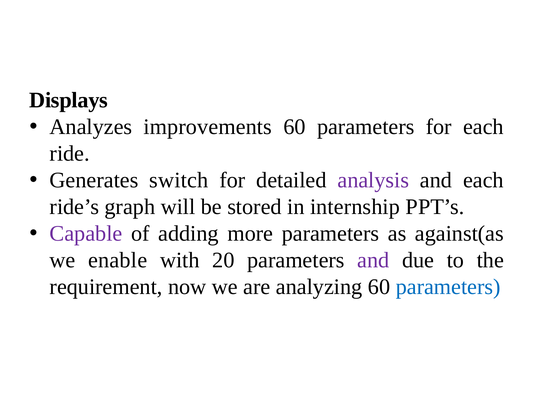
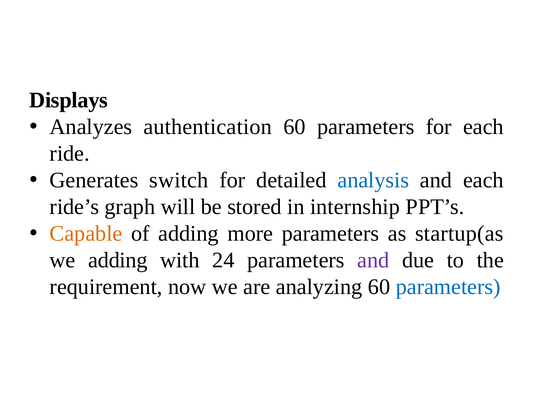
improvements: improvements -> authentication (208, 127)
analysis colour: purple -> blue (373, 181)
Capable colour: purple -> orange (86, 234)
against(as: against(as -> startup(as (459, 234)
we enable: enable -> adding (118, 261)
20: 20 -> 24 (223, 261)
